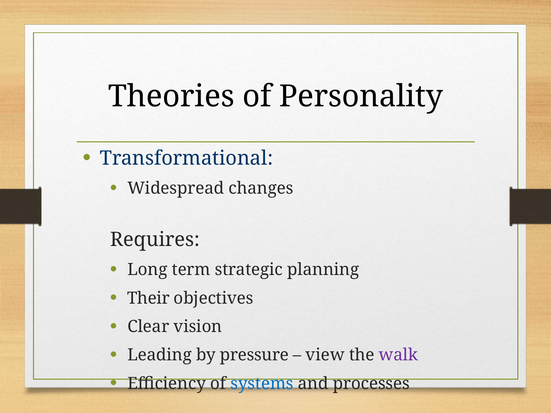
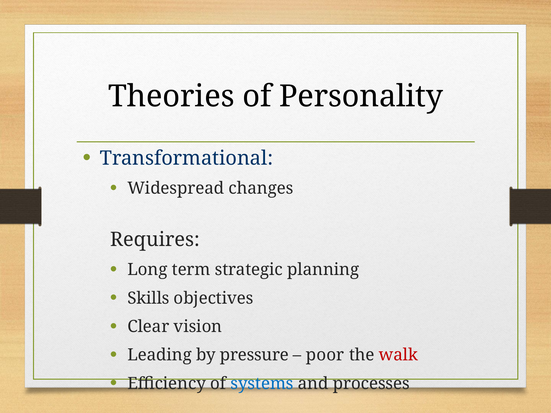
Their: Their -> Skills (148, 298)
view: view -> poor (325, 355)
walk colour: purple -> red (398, 355)
